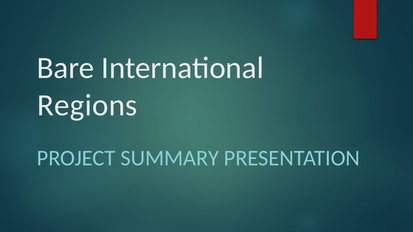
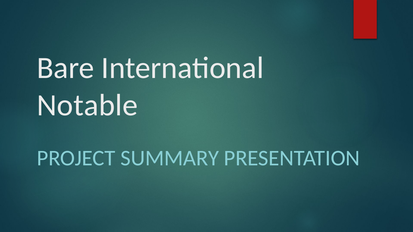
Regions: Regions -> Notable (87, 105)
